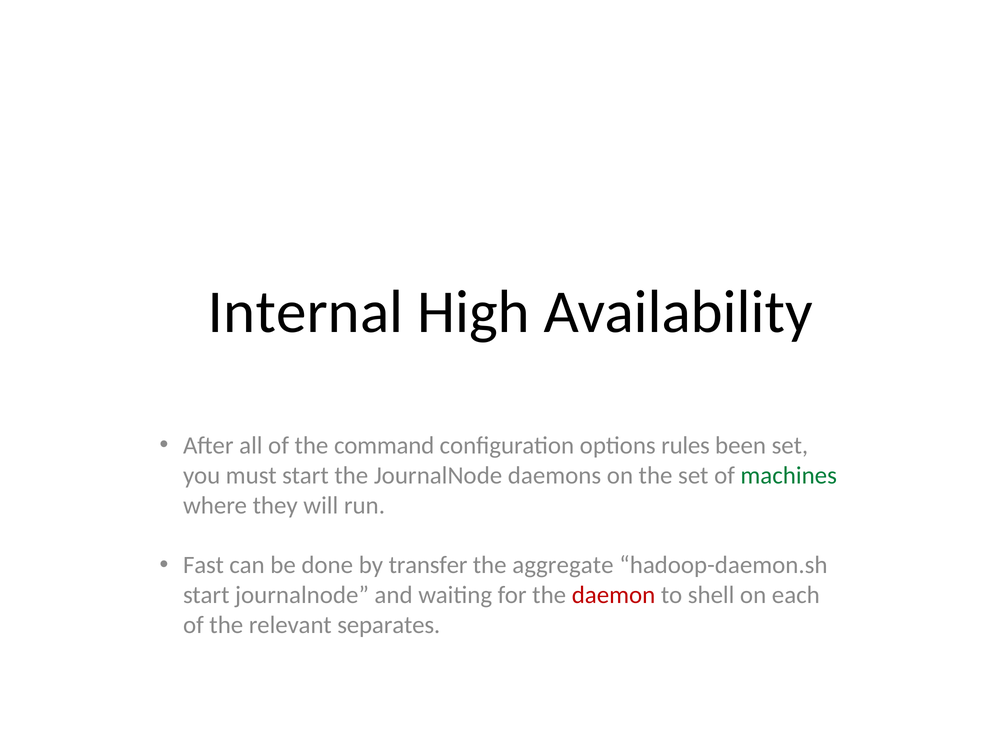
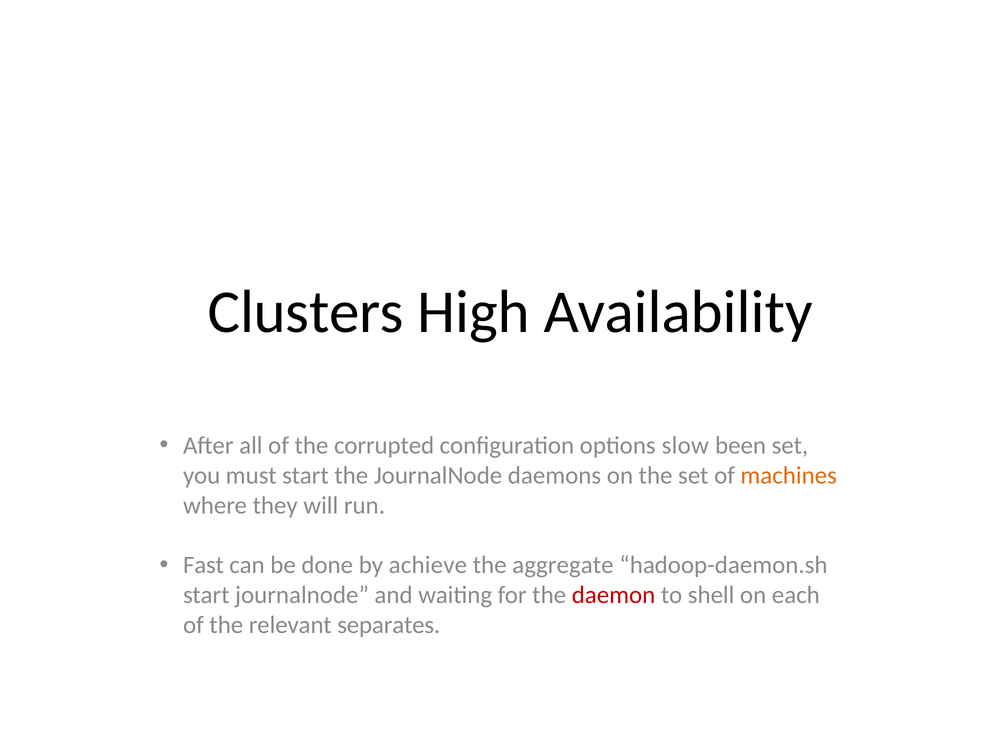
Internal: Internal -> Clusters (306, 312)
command: command -> corrupted (384, 446)
rules: rules -> slow (685, 446)
machines colour: green -> orange (789, 476)
transfer: transfer -> achieve (428, 565)
